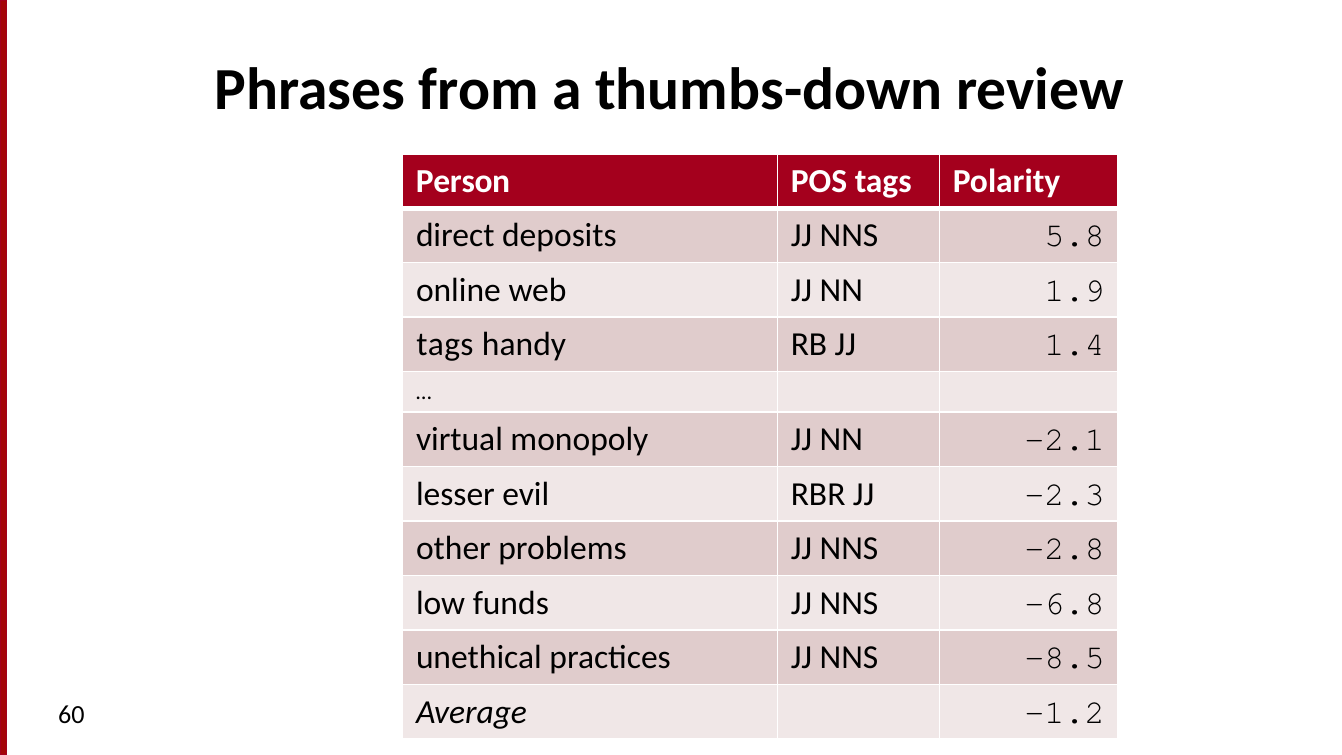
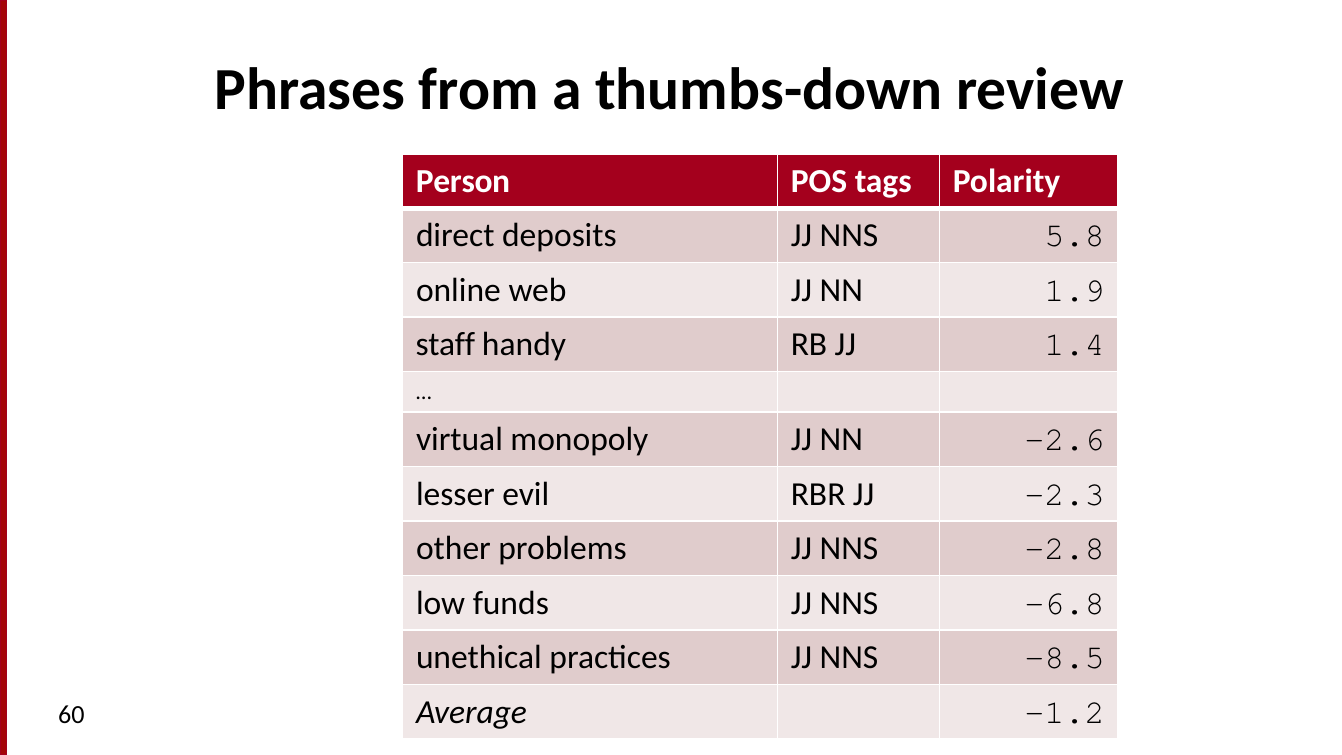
tags: tags -> staff (445, 345)
-2.1: -2.1 -> -2.6 (1065, 440)
